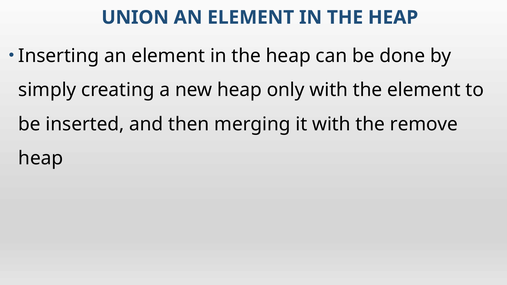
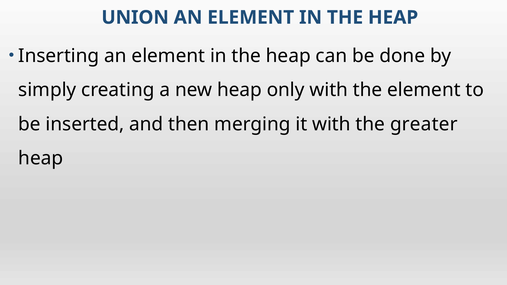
remove: remove -> greater (424, 124)
